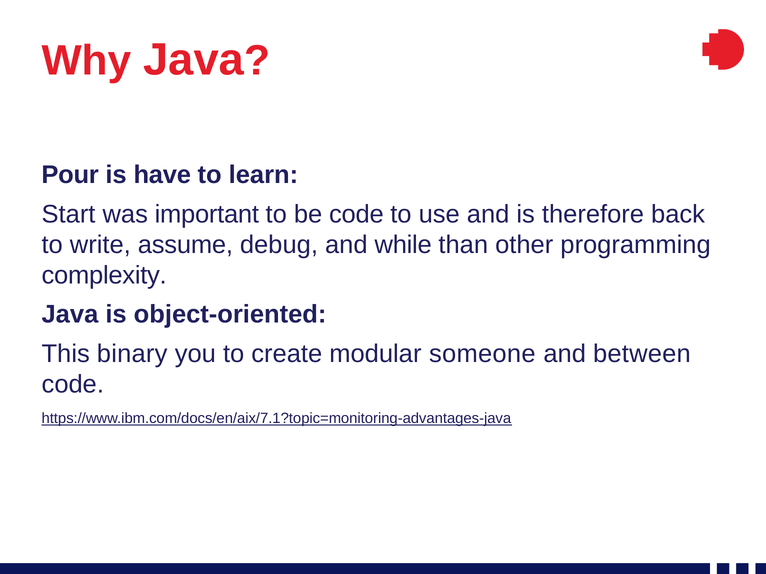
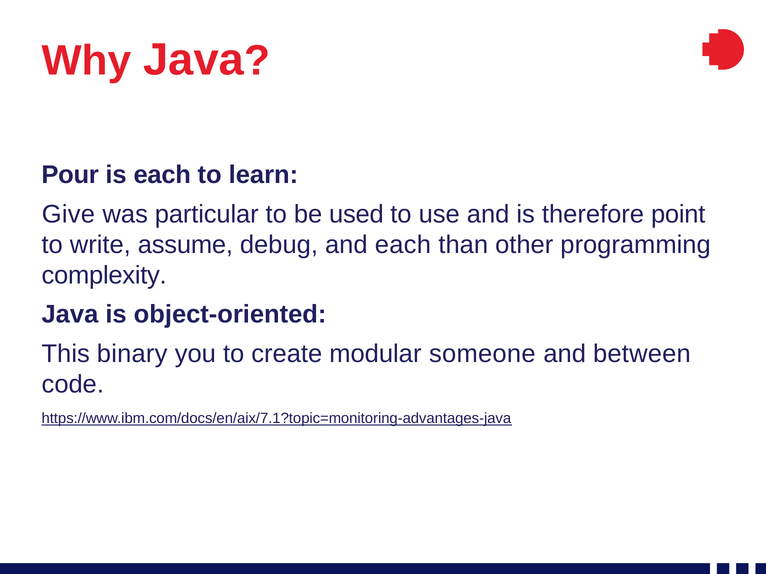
is have: have -> each (162, 175)
Start: Start -> Give (68, 214)
important: important -> particular (207, 214)
be code: code -> used (356, 214)
back: back -> point (678, 214)
and while: while -> each (403, 245)
